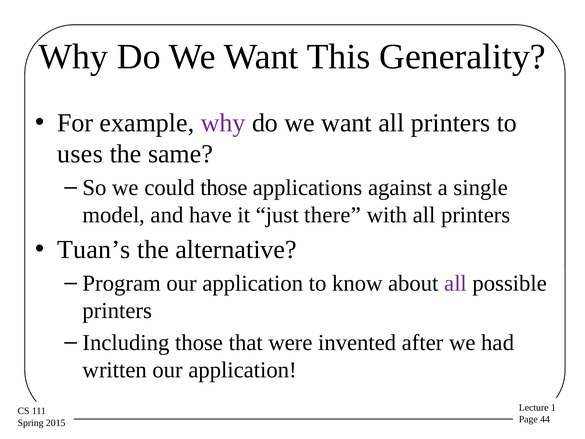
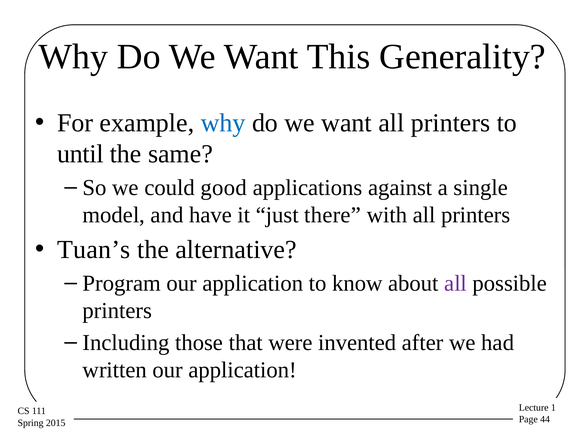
why colour: purple -> blue (223, 123)
uses: uses -> until (80, 154)
could those: those -> good (224, 188)
